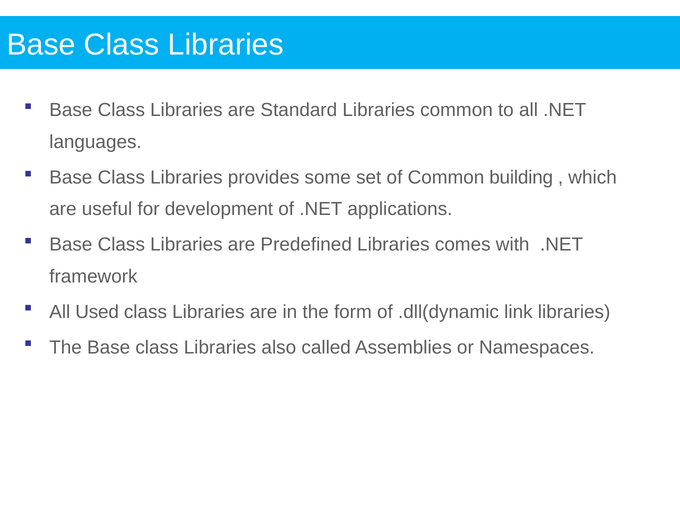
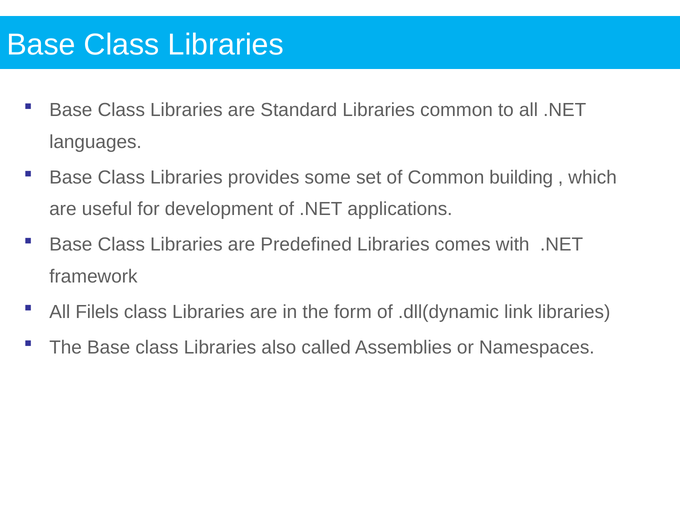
Used: Used -> Filels (97, 312)
